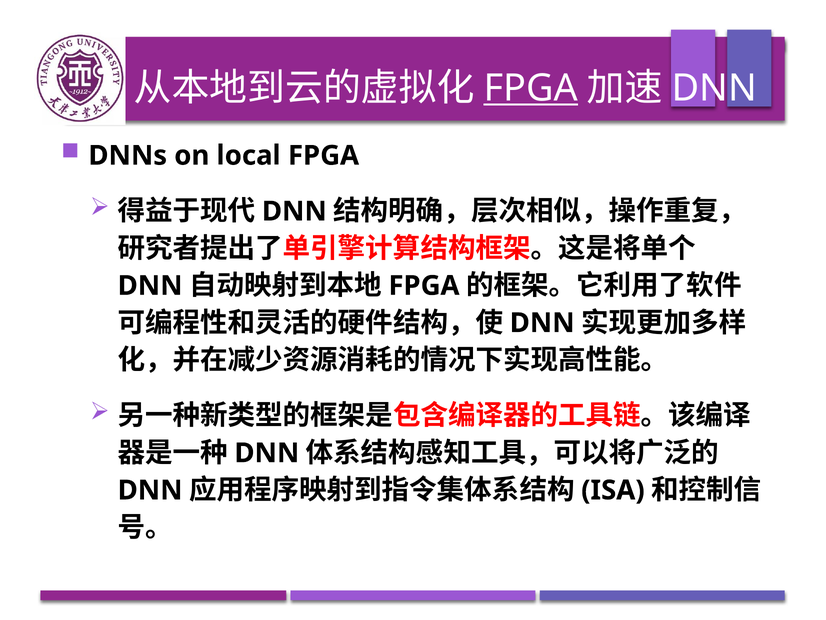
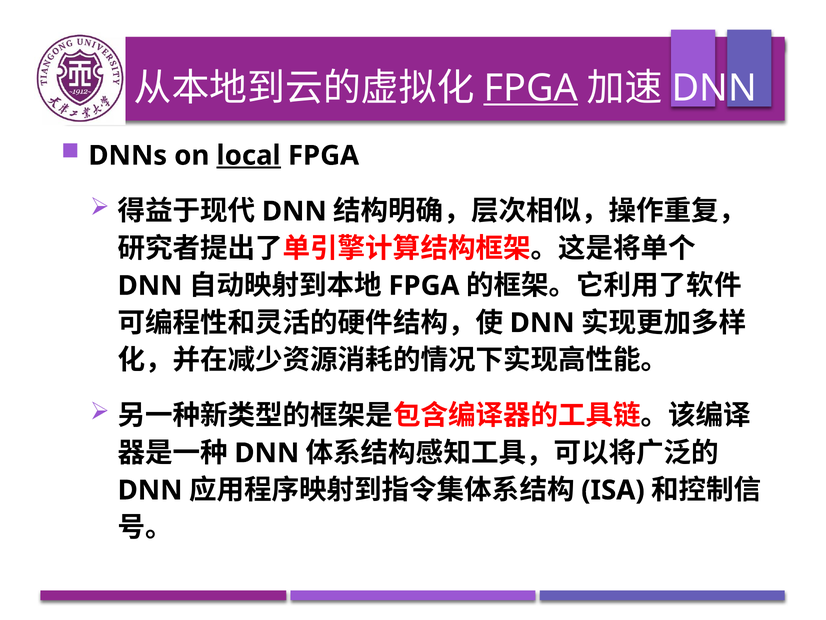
local underline: none -> present (249, 155)
